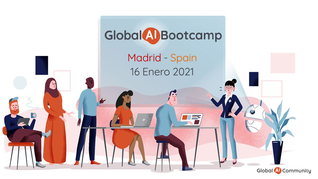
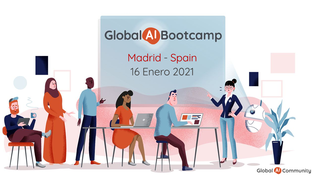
Spain colour: orange -> red (184, 58)
